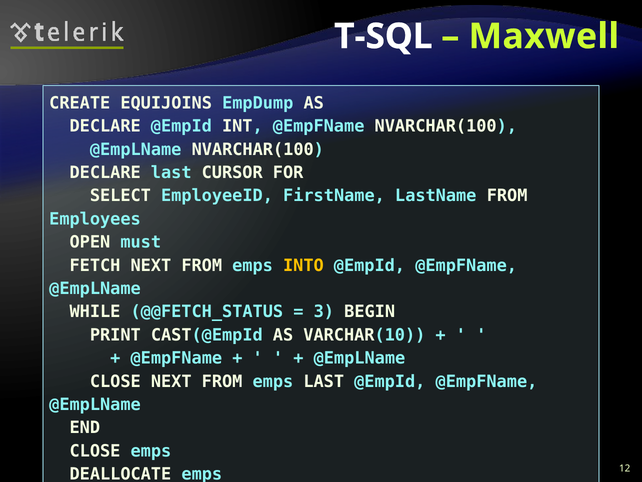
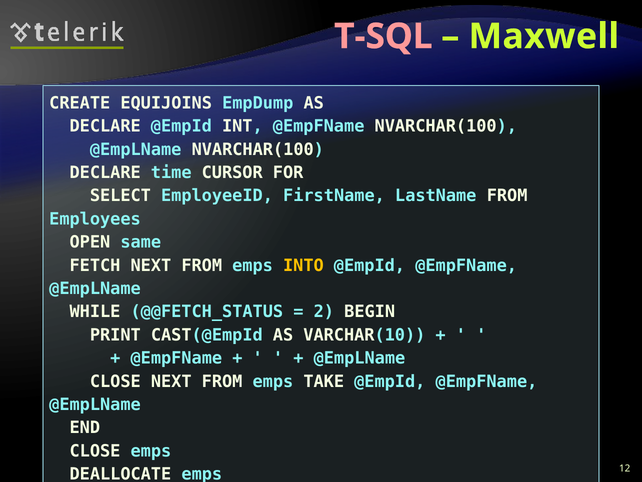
T-SQL colour: white -> pink (383, 36)
DECLARE last: last -> time (171, 172)
must: must -> same (141, 242)
3: 3 -> 2 (324, 312)
emps LAST: LAST -> TAKE (324, 381)
